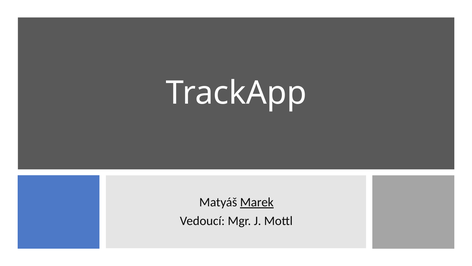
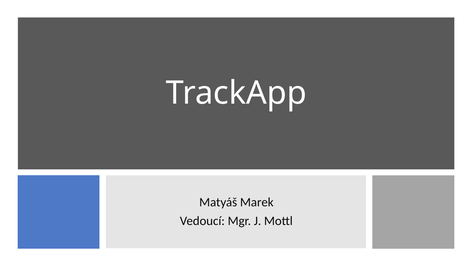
Marek underline: present -> none (257, 202)
